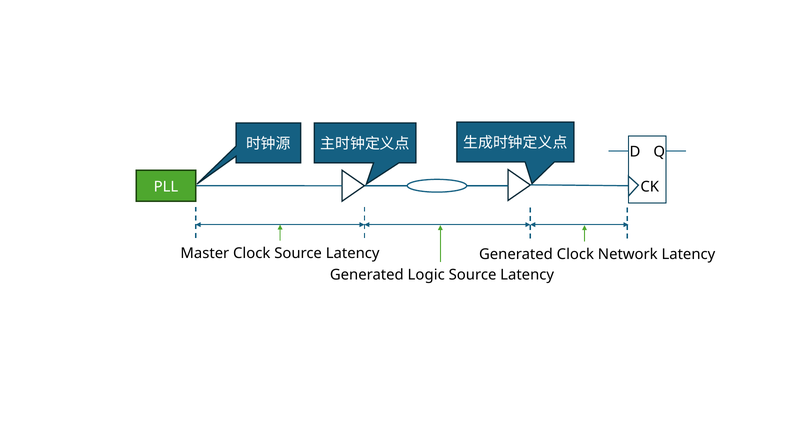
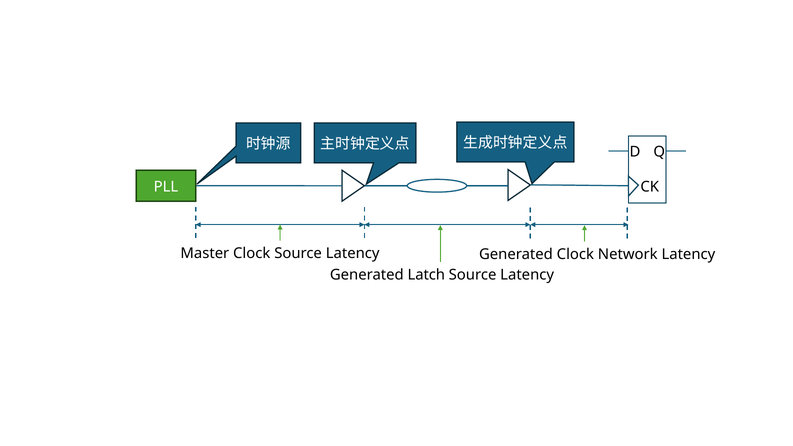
Logic: Logic -> Latch (426, 275)
